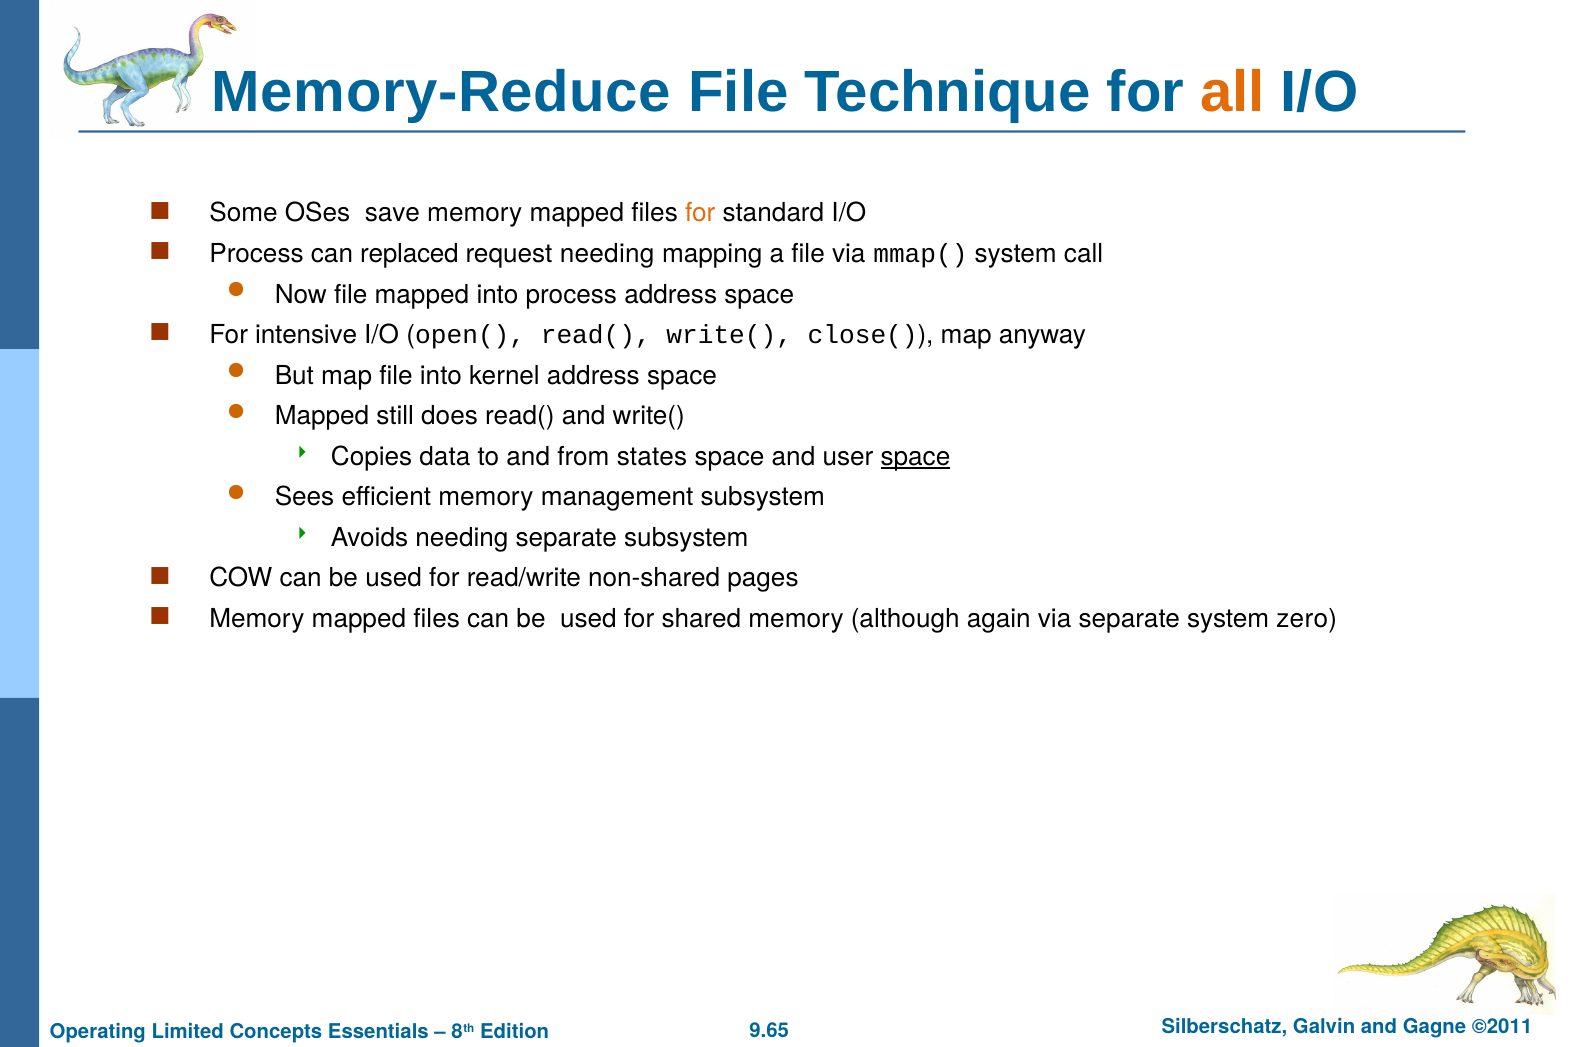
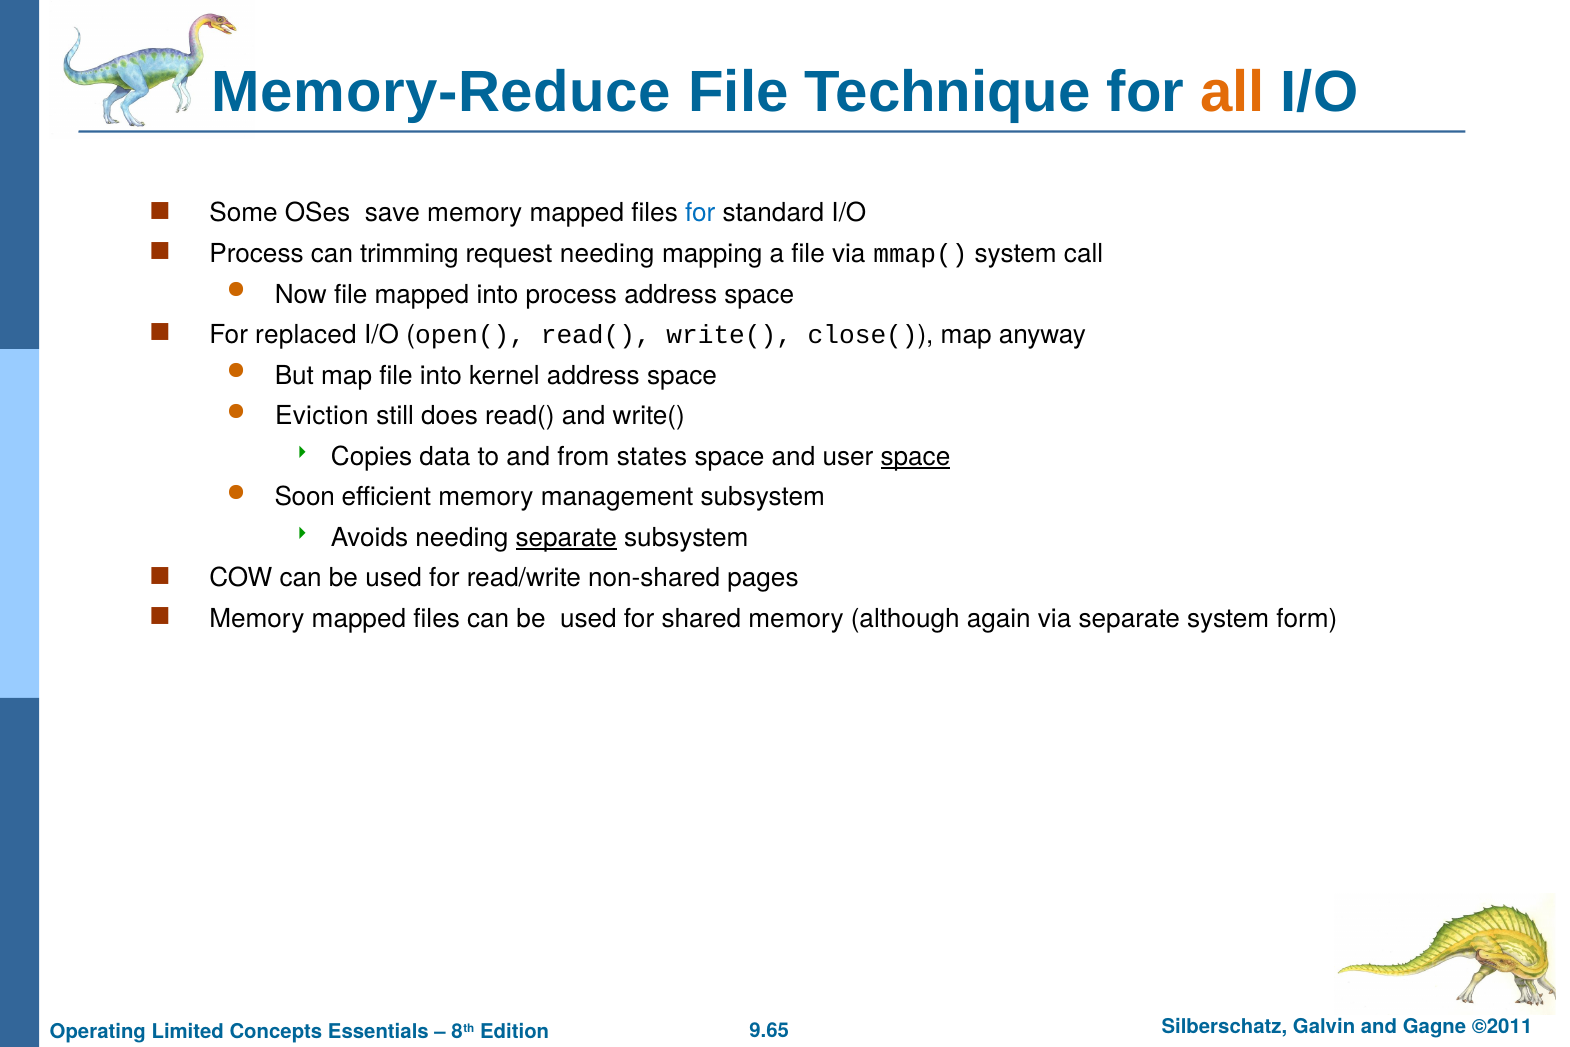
for colour: orange -> blue (700, 213)
replaced: replaced -> trimming (409, 254)
intensive: intensive -> replaced (306, 335)
Mapped: Mapped -> Eviction (322, 416)
Sees: Sees -> Soon (305, 497)
separate underline: none -> present (566, 538)
zero: zero -> form (1307, 619)
